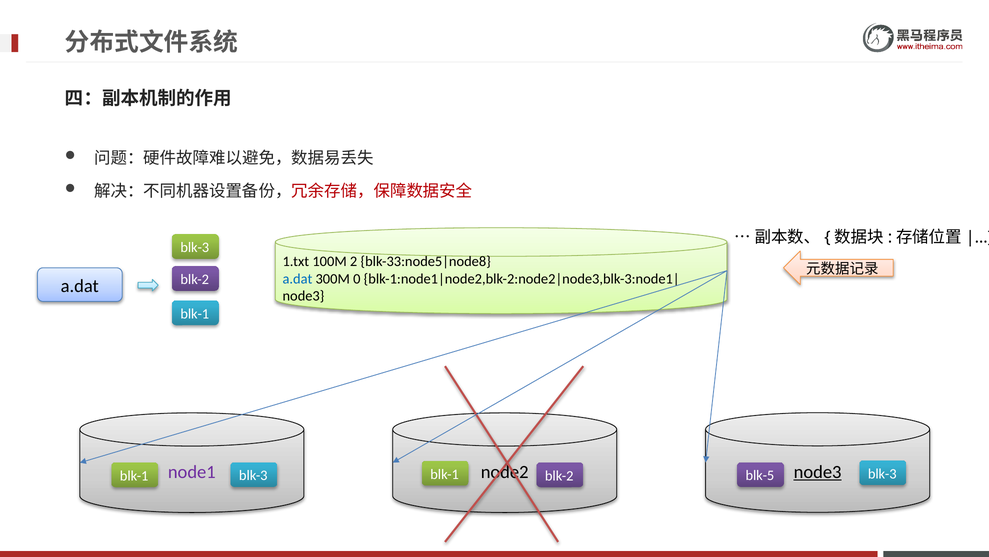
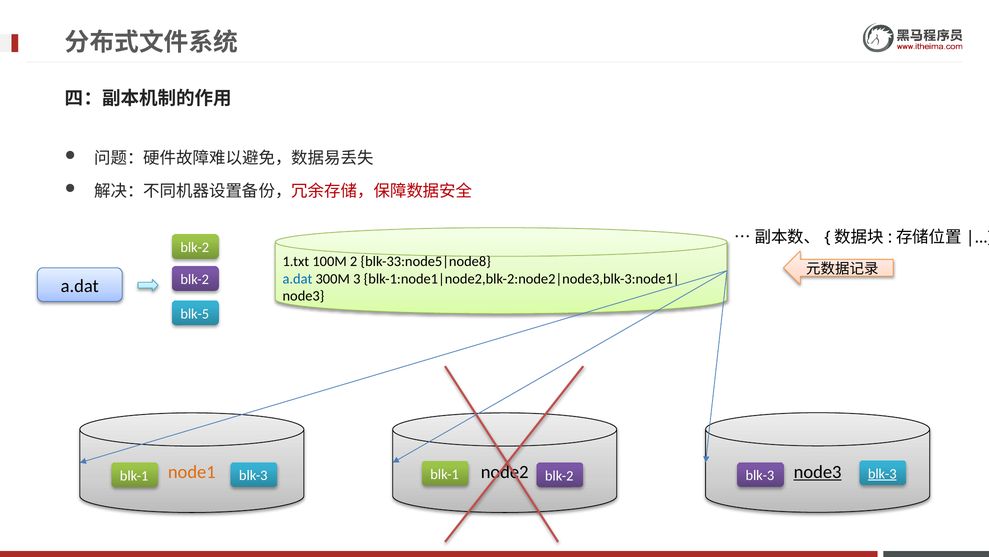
blk-3: blk-3 -> blk-2 (195, 247)
0: 0 -> 3 (357, 278)
blk-1: blk-1 -> blk-5 (195, 313)
node1 colour: purple -> orange (192, 472)
blk-3 underline: none -> present (882, 473)
blk-5: blk-5 -> blk-3 (760, 475)
